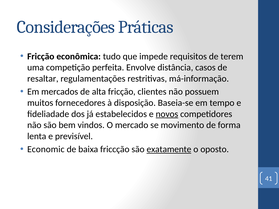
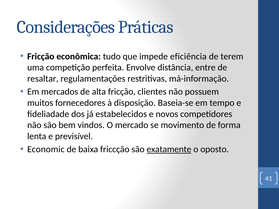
requisitos: requisitos -> eficiência (188, 56)
casos: casos -> entre (205, 68)
novos underline: present -> none (167, 114)
